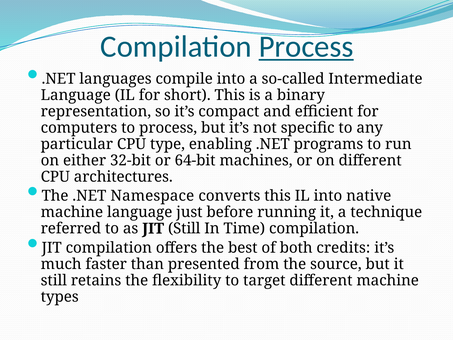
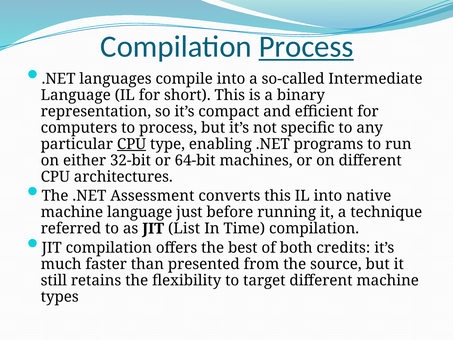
CPU underline: none -> present (132, 144)
Namespace: Namespace -> Assessment (152, 196)
JIT Still: Still -> List (184, 228)
